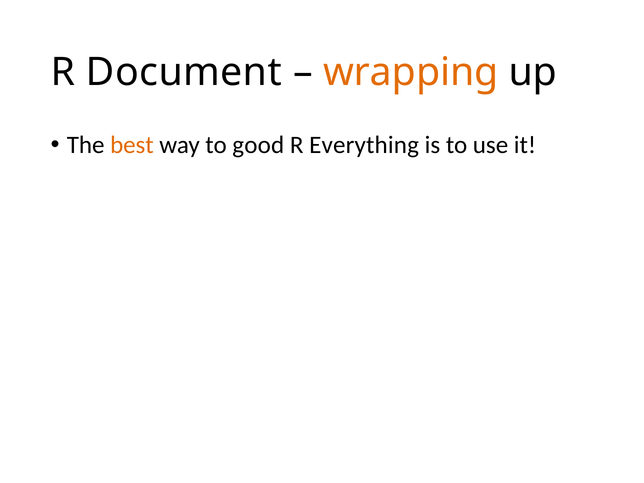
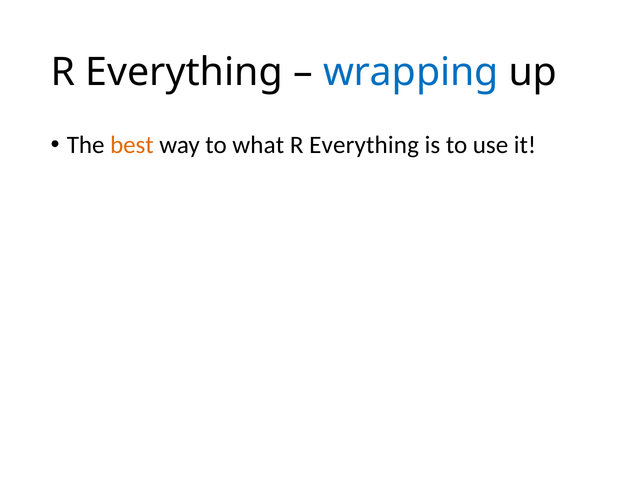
Document: Document -> Everything (184, 72)
wrapping colour: orange -> blue (411, 72)
good: good -> what (258, 145)
